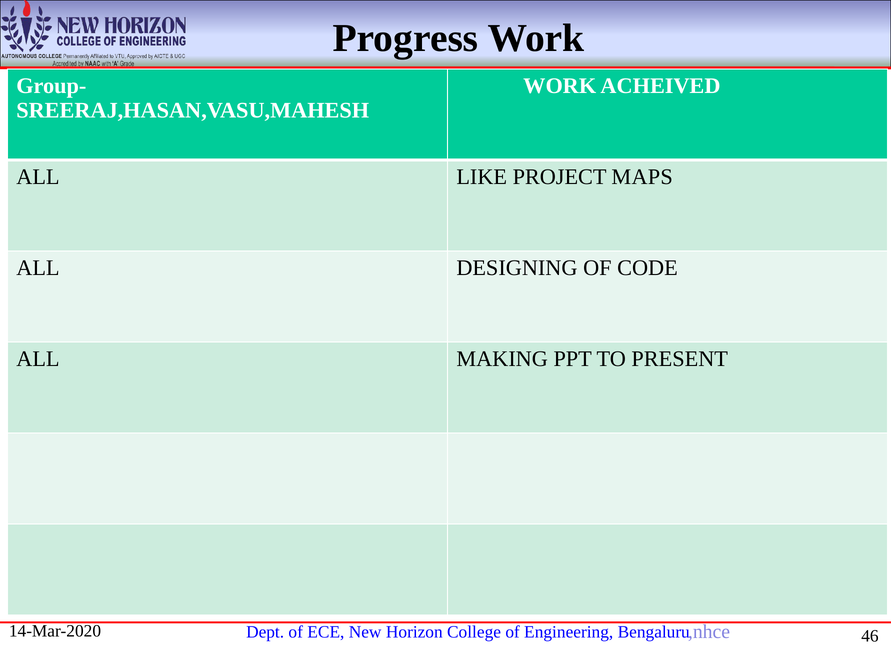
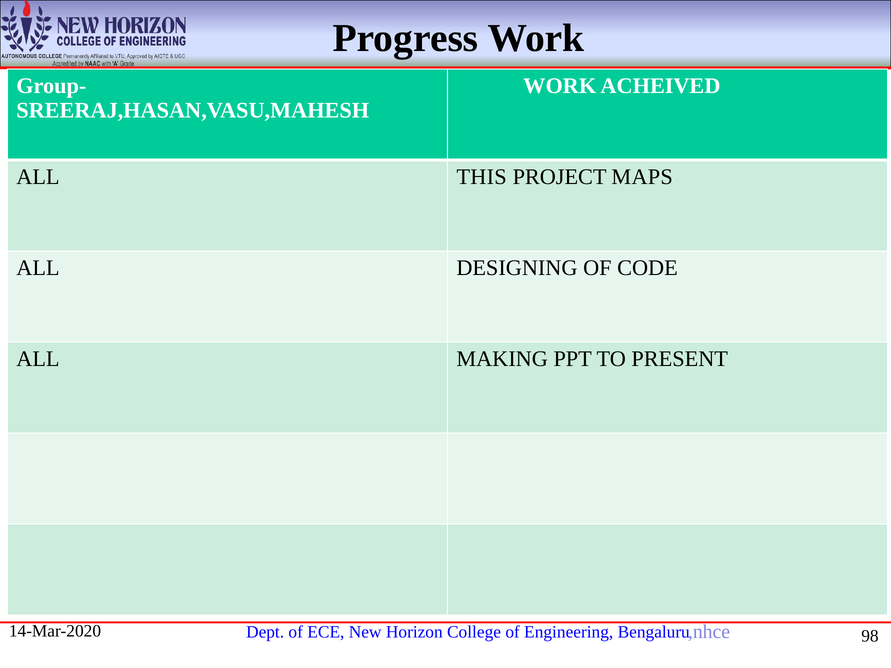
LIKE: LIKE -> THIS (482, 177)
46: 46 -> 98 (870, 636)
